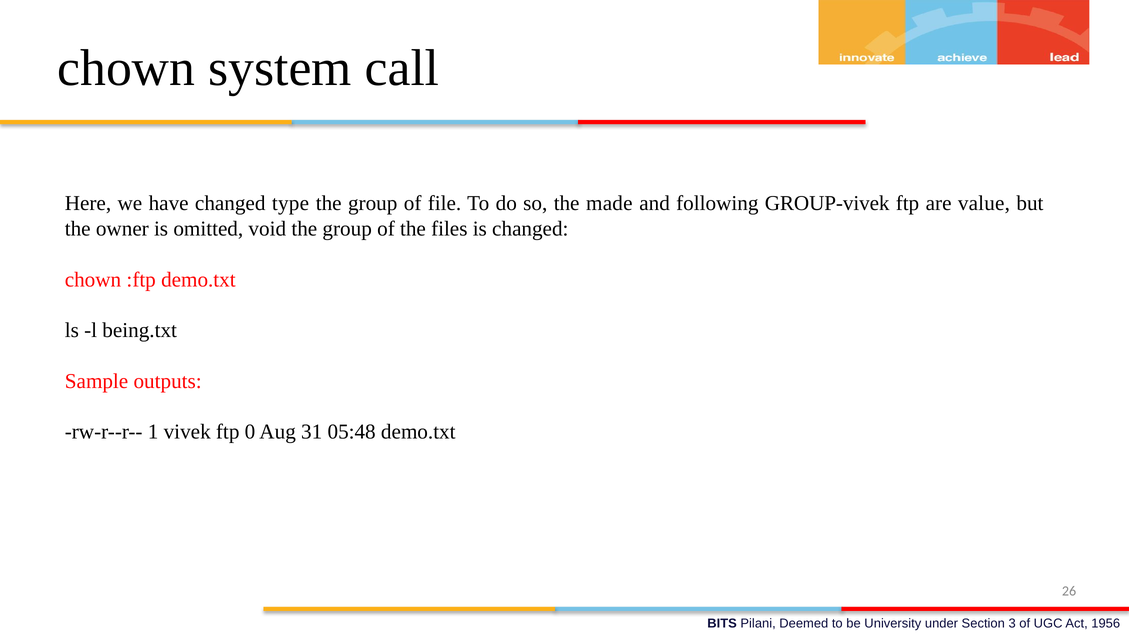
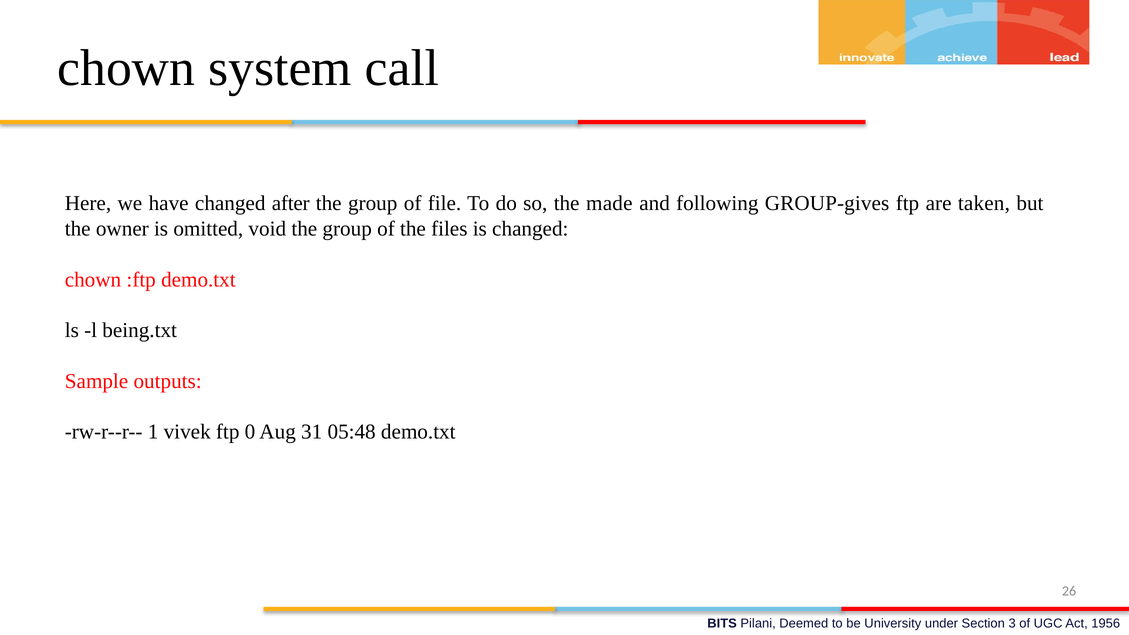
type: type -> after (291, 203)
GROUP-vivek: GROUP-vivek -> GROUP-gives (827, 203)
value: value -> taken (984, 203)
